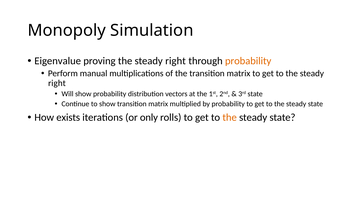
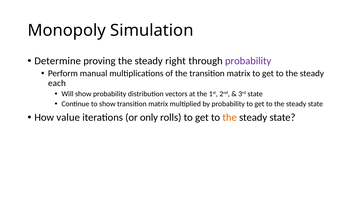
Eigenvalue: Eigenvalue -> Determine (58, 61)
probability colour: orange -> purple (248, 61)
right: right -> each (57, 83)
exists: exists -> value (68, 118)
